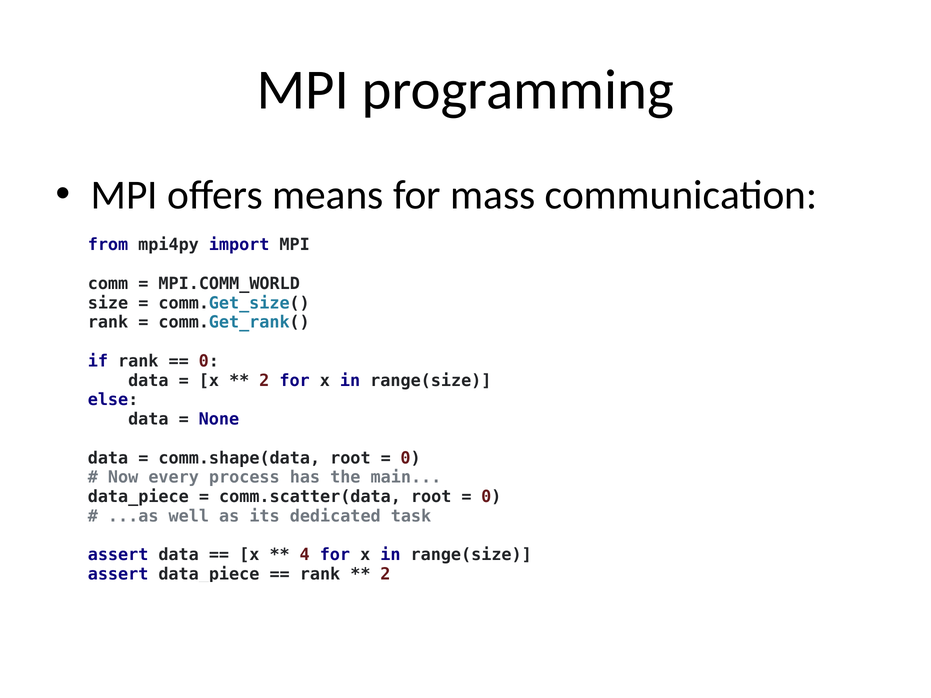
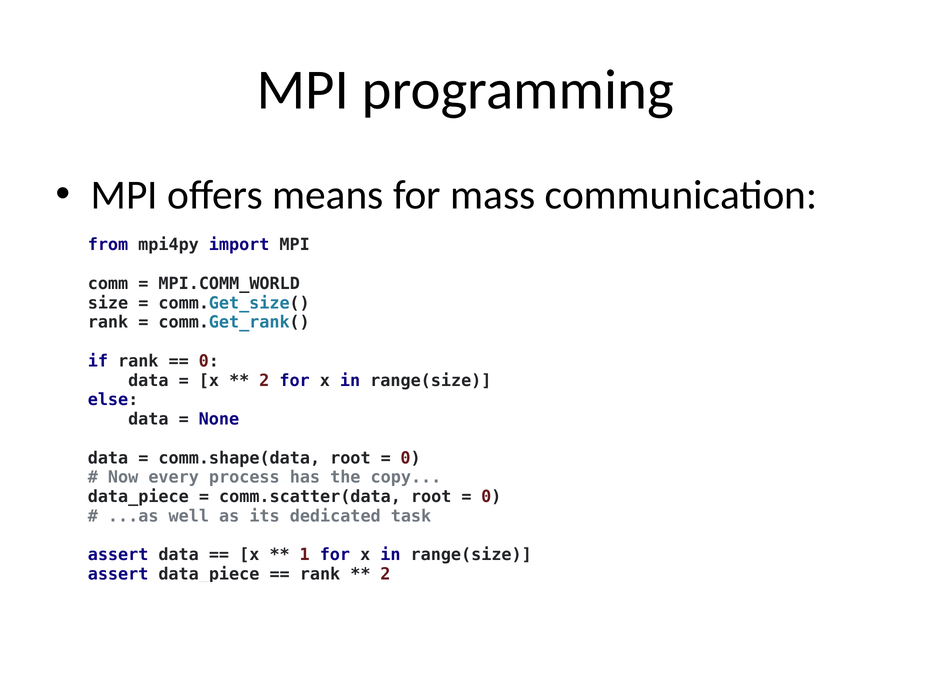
main: main -> copy (406, 478)
4: 4 -> 1 (305, 555)
